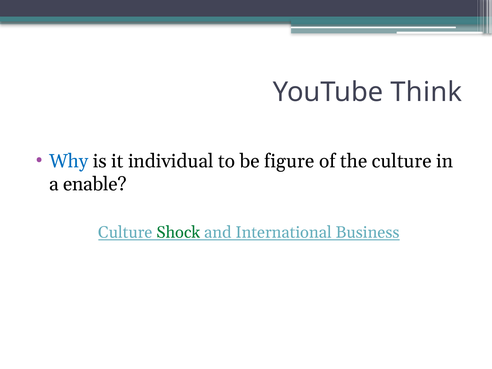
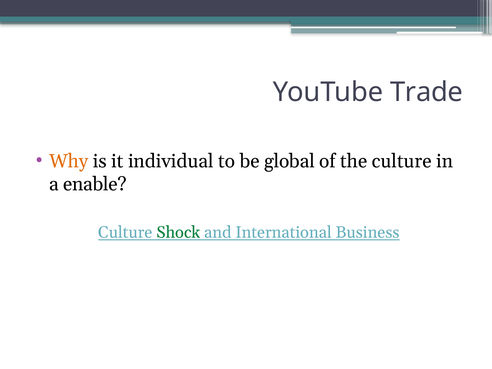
Think: Think -> Trade (427, 92)
Why colour: blue -> orange (69, 161)
figure: figure -> global (290, 161)
